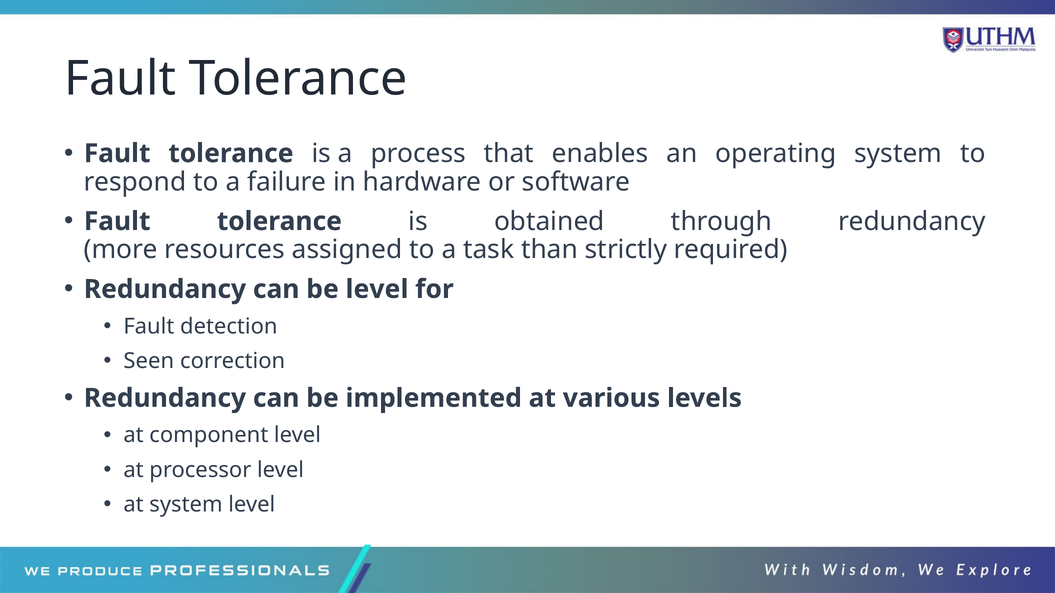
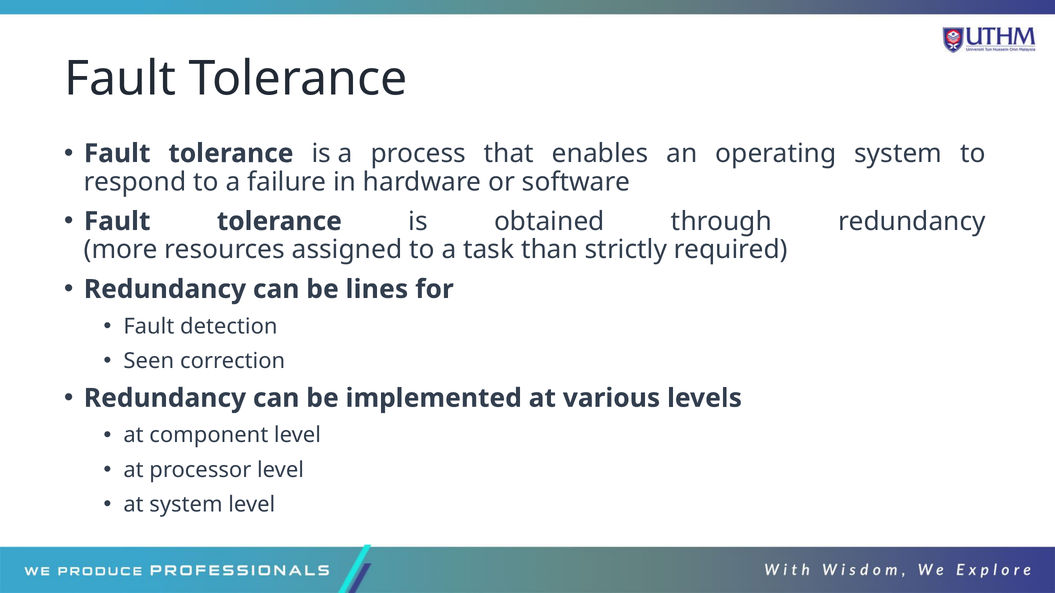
be level: level -> lines (377, 289)
